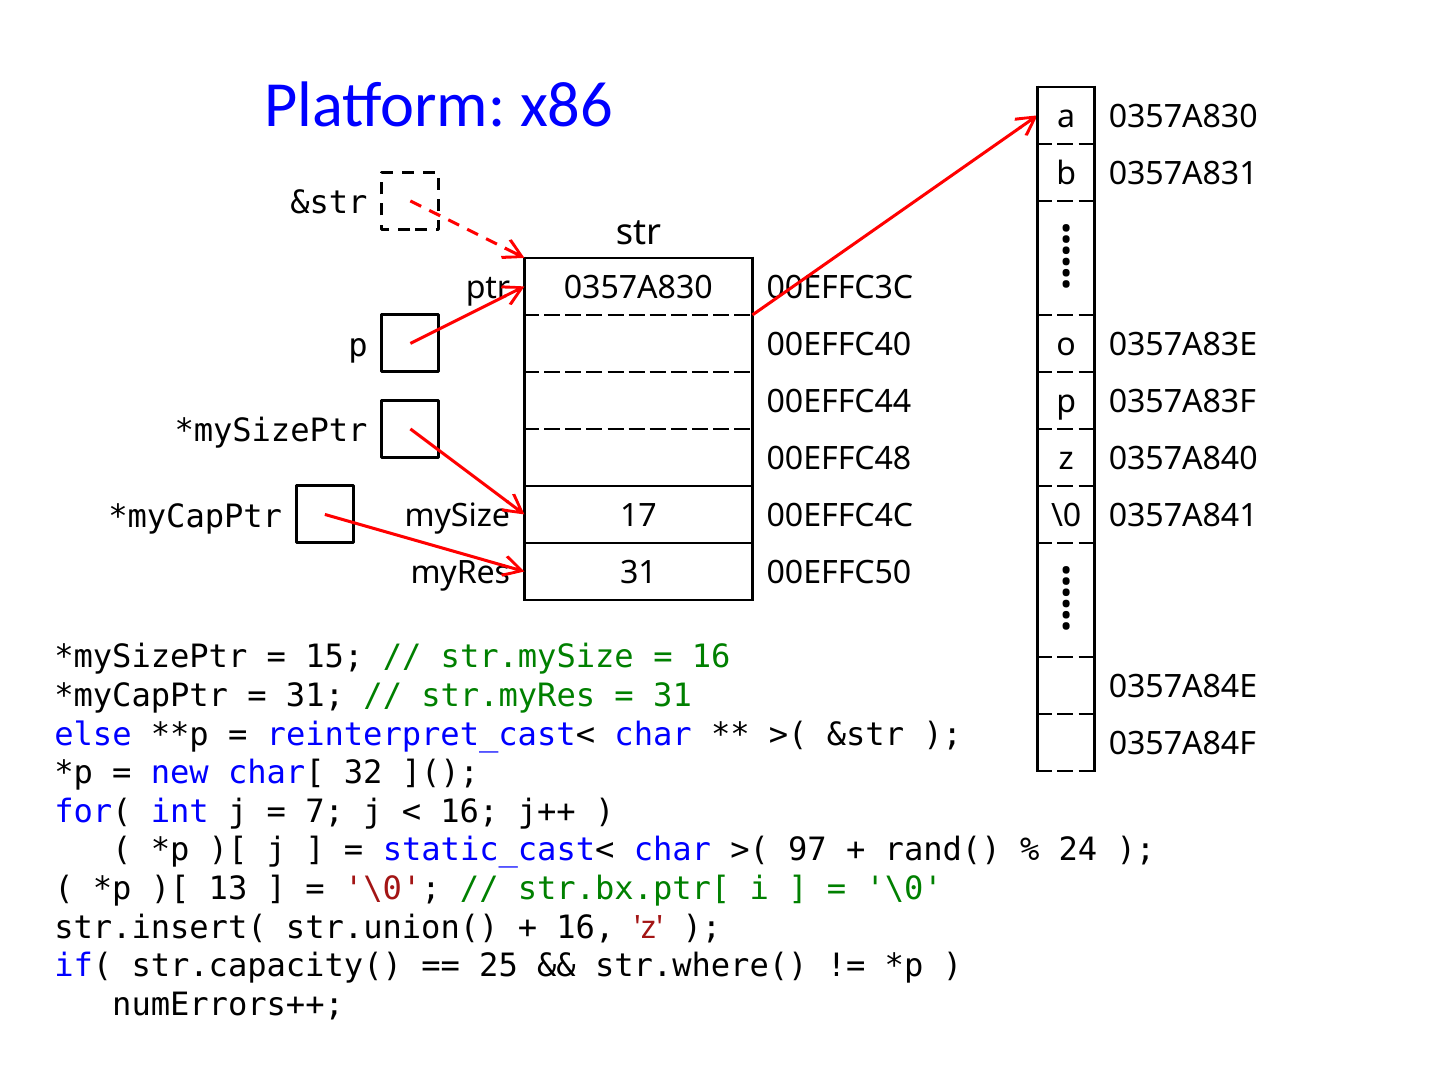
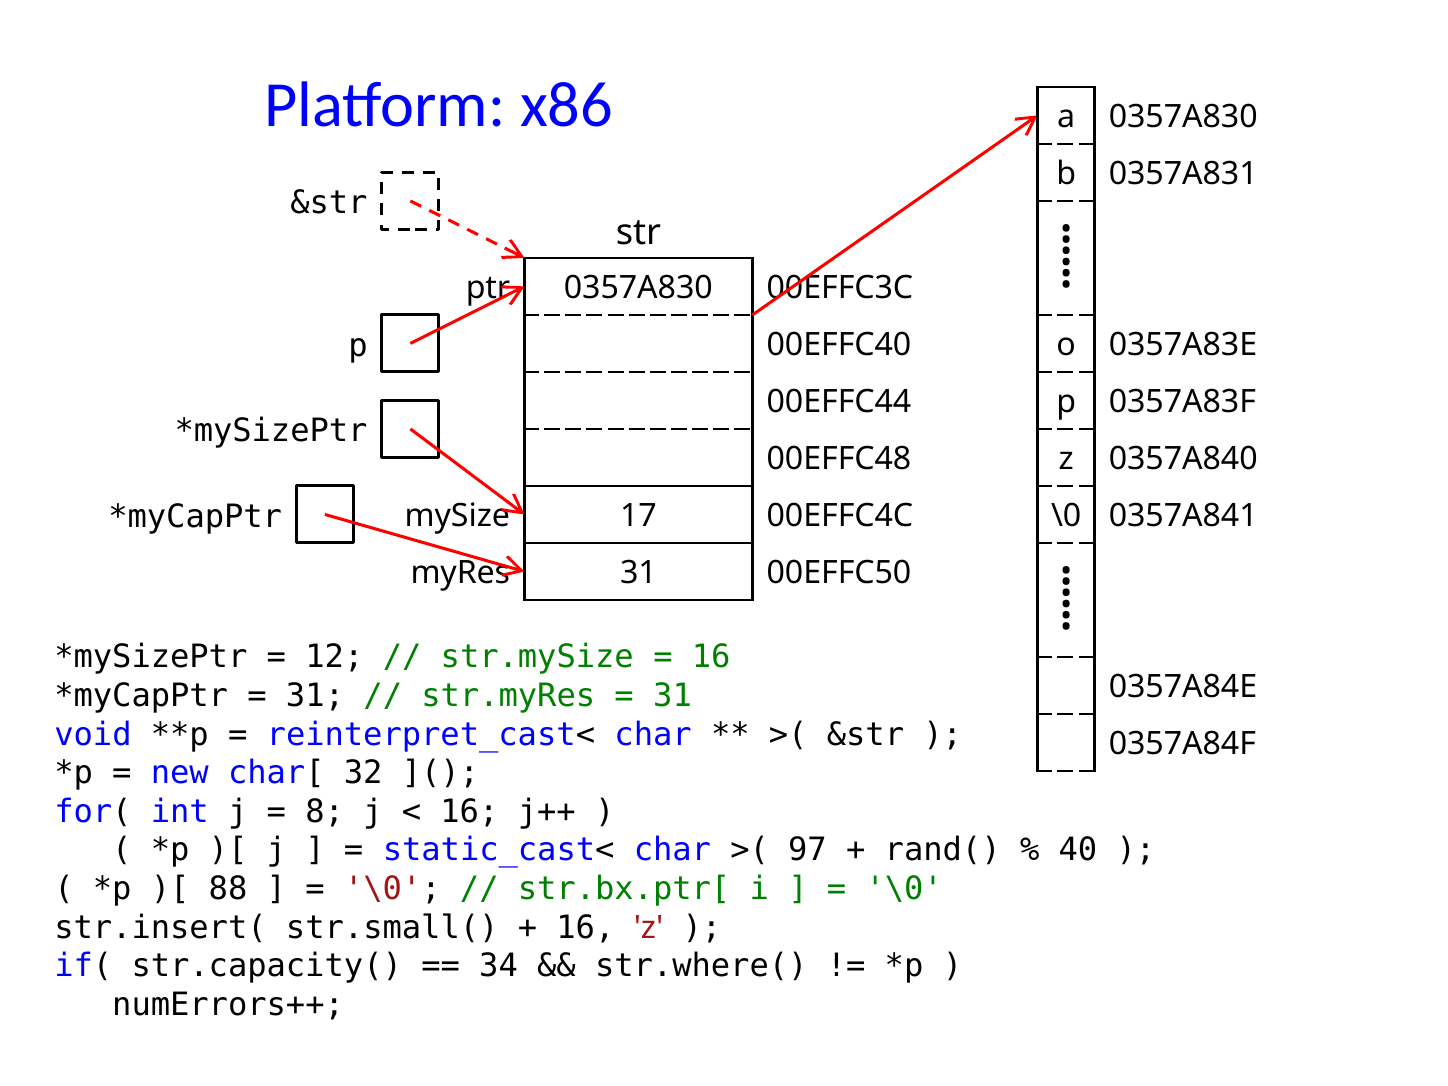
15: 15 -> 12 (334, 657)
else: else -> void (93, 734)
7: 7 -> 8 (325, 812)
24: 24 -> 40 (1078, 850)
13: 13 -> 88 (228, 889)
str.union(: str.union( -> str.small( (392, 927)
25: 25 -> 34 (499, 966)
